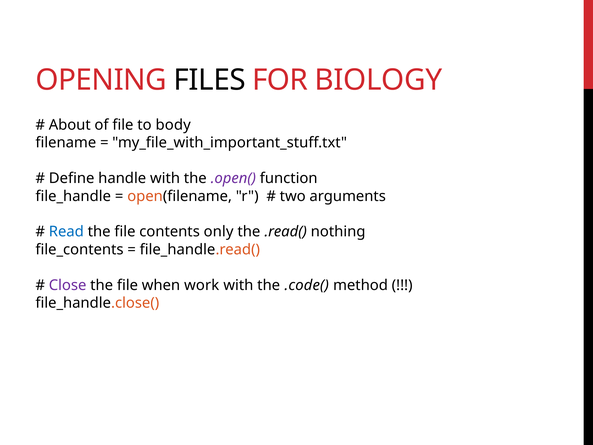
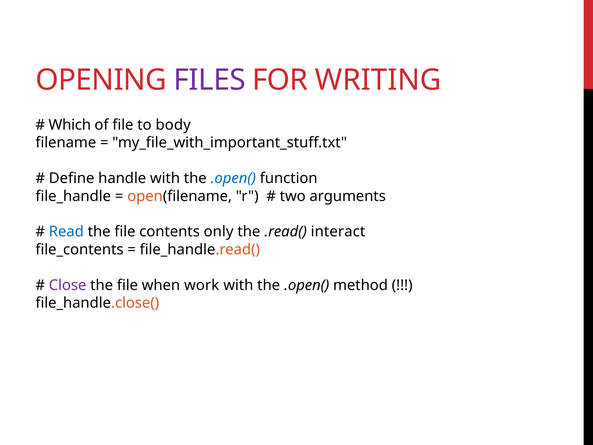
FILES colour: black -> purple (210, 80)
BIOLOGY: BIOLOGY -> WRITING (378, 80)
About: About -> Which (70, 125)
.open( colour: purple -> blue (233, 178)
nothing: nothing -> interact (338, 232)
.code(: .code( -> .open( (307, 285)
